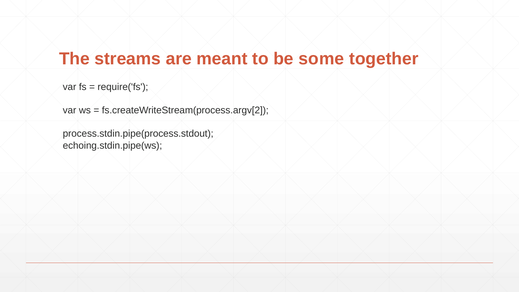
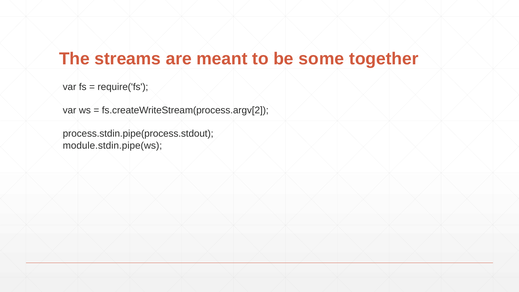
echoing.stdin.pipe(ws: echoing.stdin.pipe(ws -> module.stdin.pipe(ws (112, 145)
